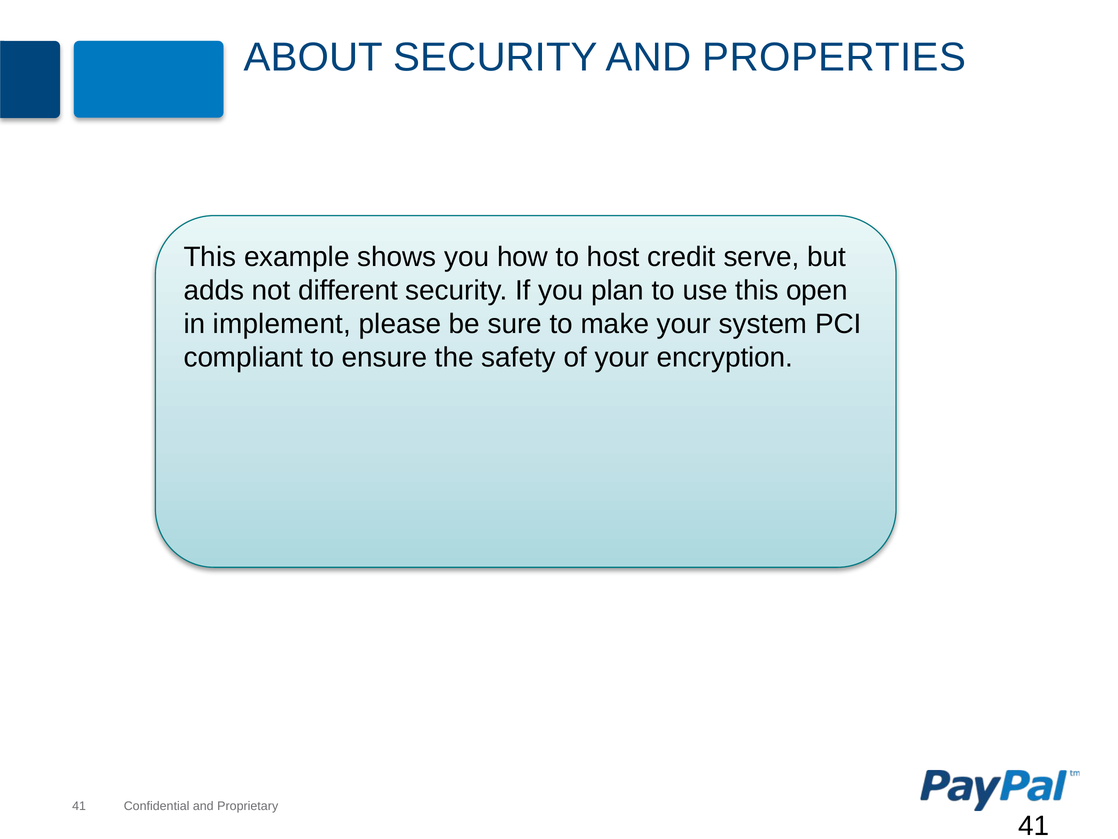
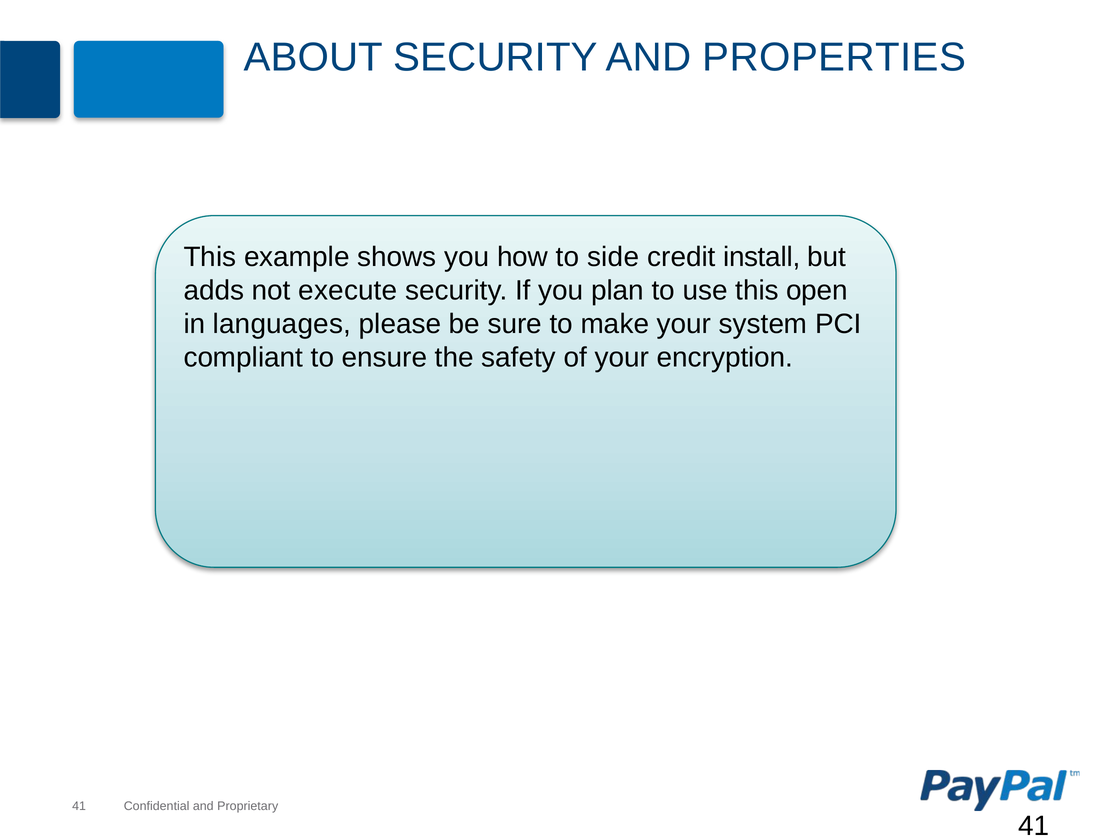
host: host -> side (613, 257)
serve: serve -> install (762, 257)
different: different -> execute (348, 290)
implement: implement -> languages (282, 324)
